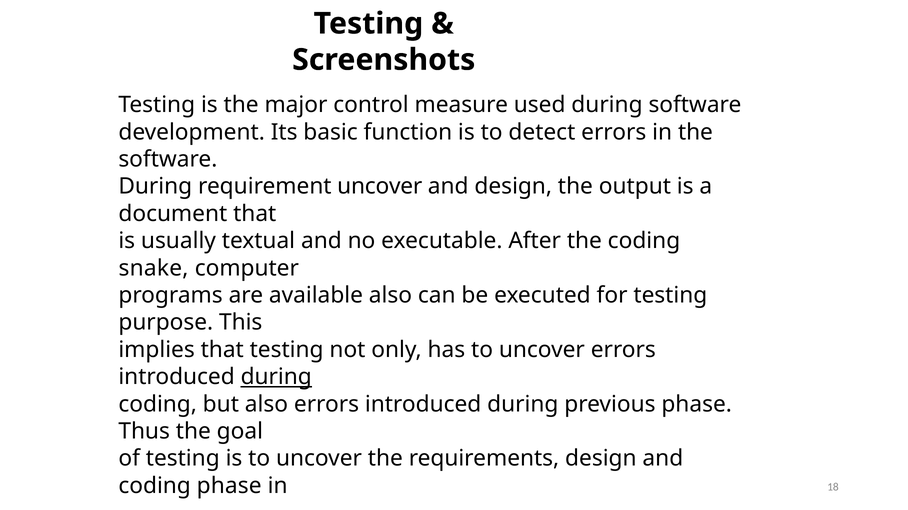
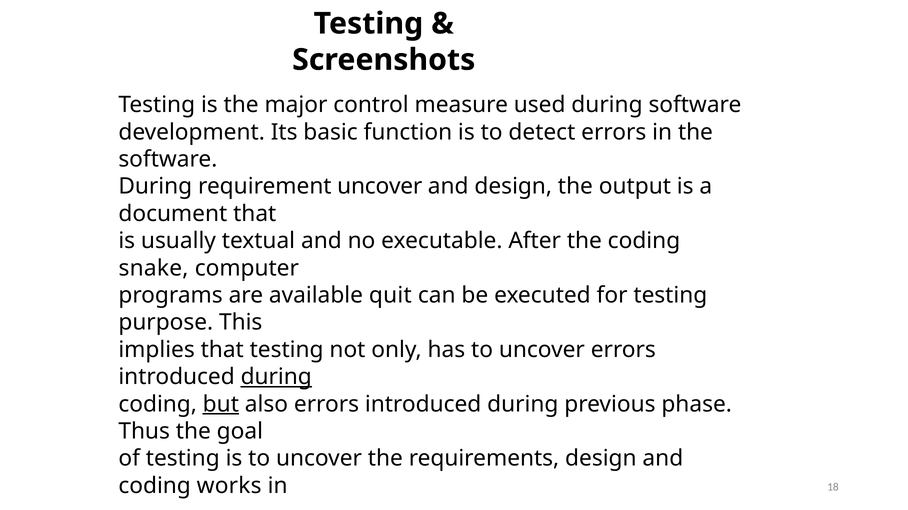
available also: also -> quit (390, 296)
but underline: none -> present (221, 405)
coding phase: phase -> works (229, 486)
